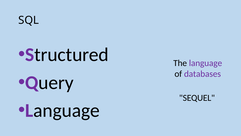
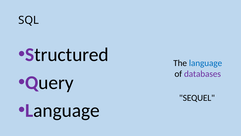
language colour: purple -> blue (206, 63)
